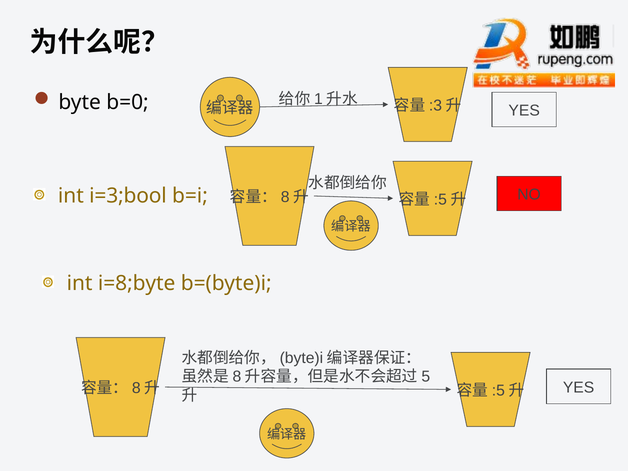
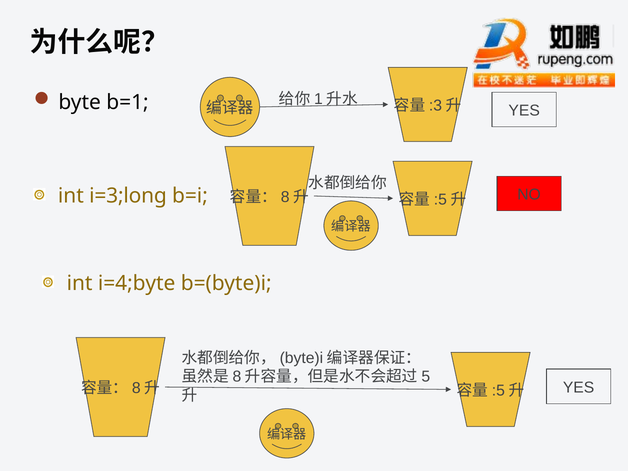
b=0: b=0 -> b=1 (128, 102)
i=3;bool: i=3;bool -> i=3;long (128, 196)
i=8;byte: i=8;byte -> i=4;byte (137, 283)
